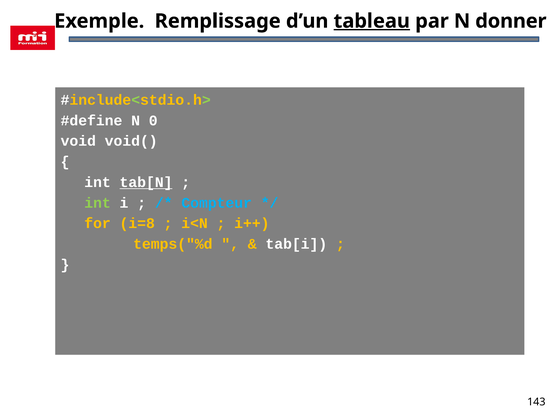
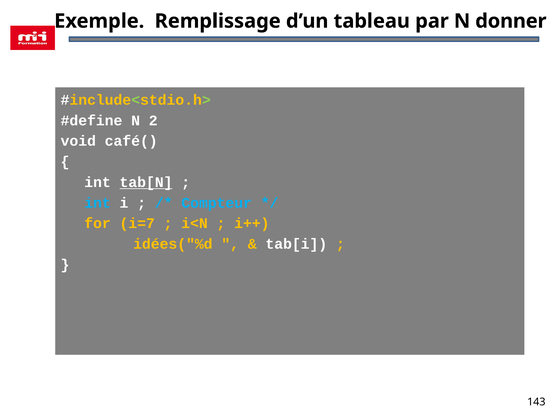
tableau underline: present -> none (372, 21)
0: 0 -> 2 (153, 121)
void(: void( -> café( (131, 141)
int colour: light green -> light blue (98, 203)
i=8: i=8 -> i=7 (137, 223)
temps("%d: temps("%d -> idées("%d (173, 244)
